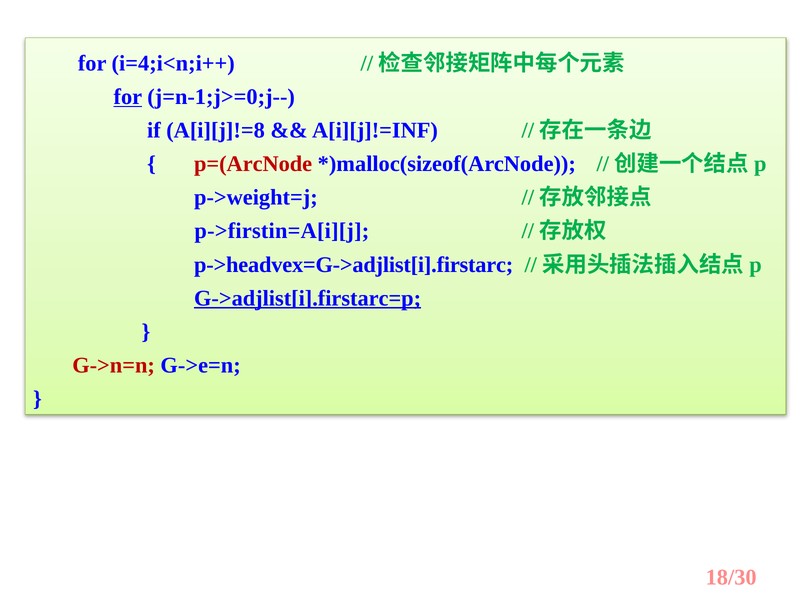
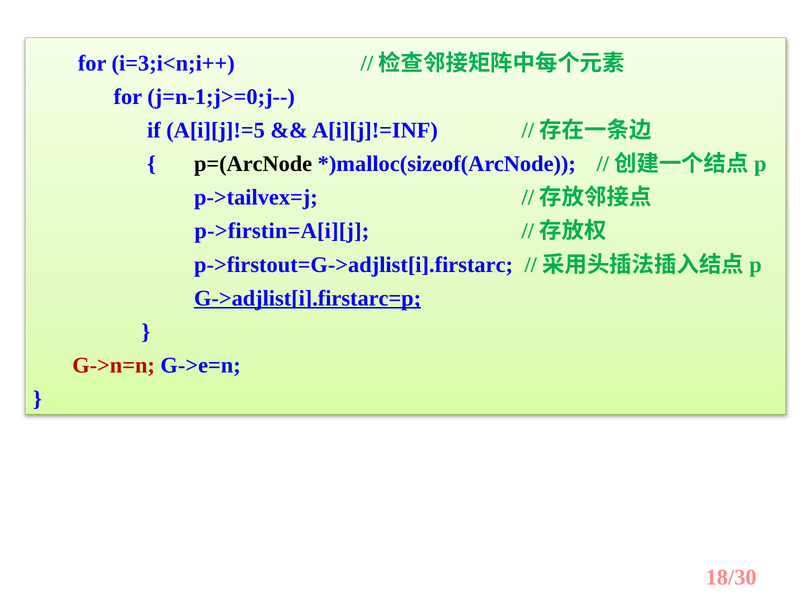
i=4;i<n;i++: i=4;i<n;i++ -> i=3;i<n;i++ (173, 63)
for underline: present -> none (128, 97)
A[i][j]!=8: A[i][j]!=8 -> A[i][j]!=5 (216, 130)
p=(ArcNode colour: red -> black (253, 164)
p->weight=j: p->weight=j -> p->tailvex=j (256, 197)
p->headvex=G->adjlist[i].firstarc: p->headvex=G->adjlist[i].firstarc -> p->firstout=G->adjlist[i].firstarc (354, 265)
